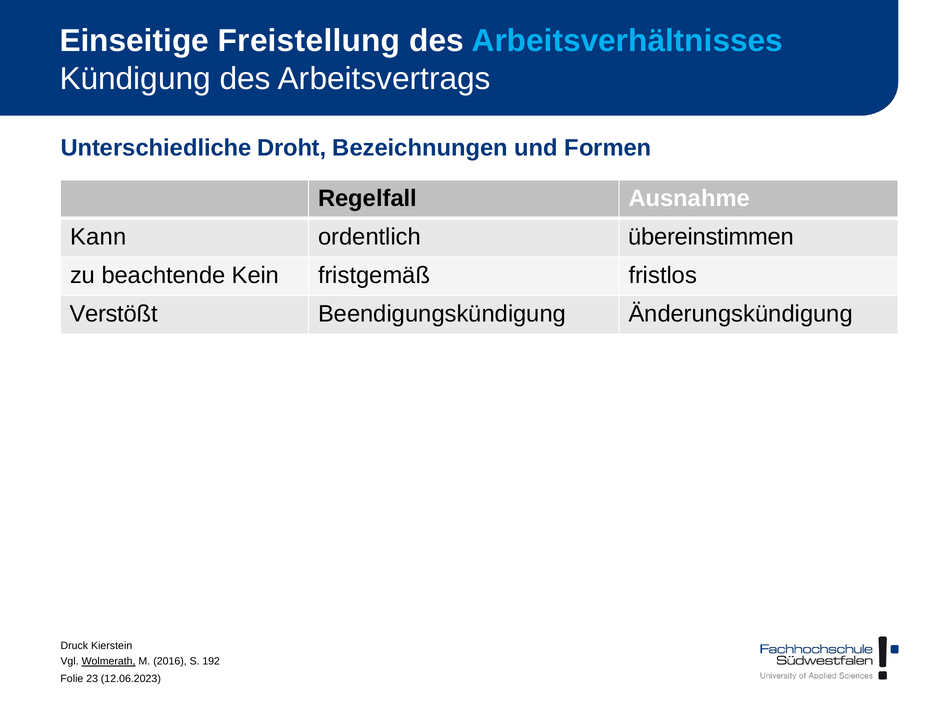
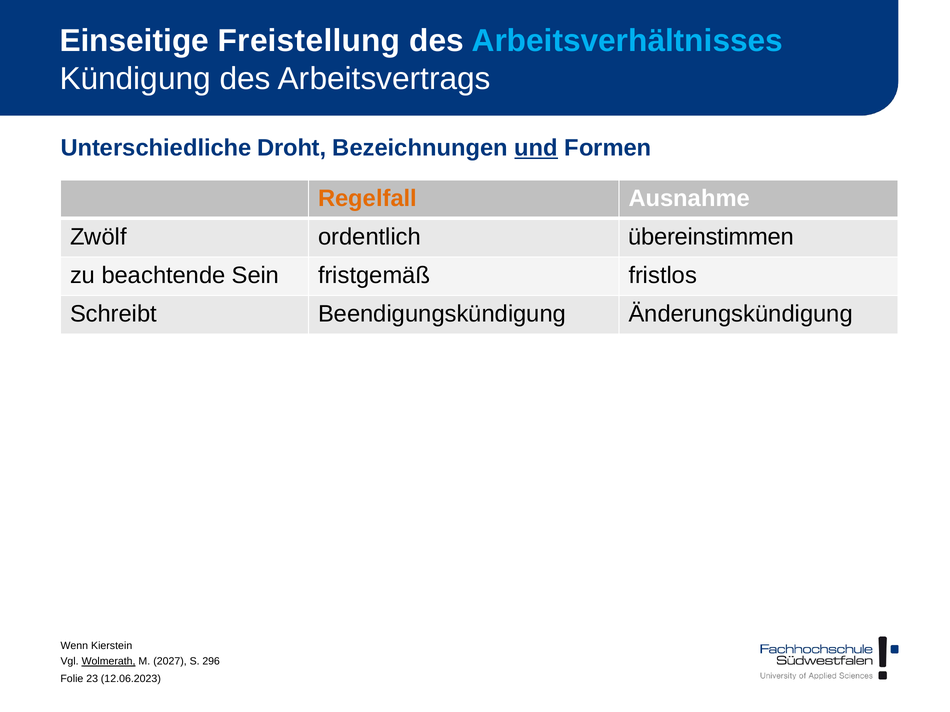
und underline: none -> present (536, 148)
Regelfall colour: black -> orange (367, 199)
Kann: Kann -> Zwölf (98, 237)
Kein: Kein -> Sein (255, 276)
Verstößt: Verstößt -> Schreibt (113, 314)
Druck: Druck -> Wenn (74, 646)
2016: 2016 -> 2027 (170, 662)
192: 192 -> 296 (211, 662)
